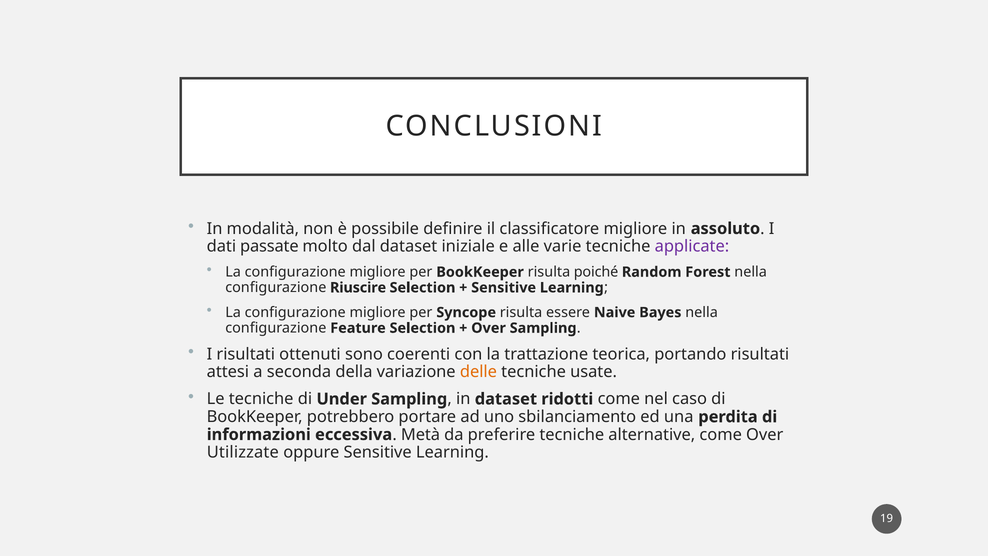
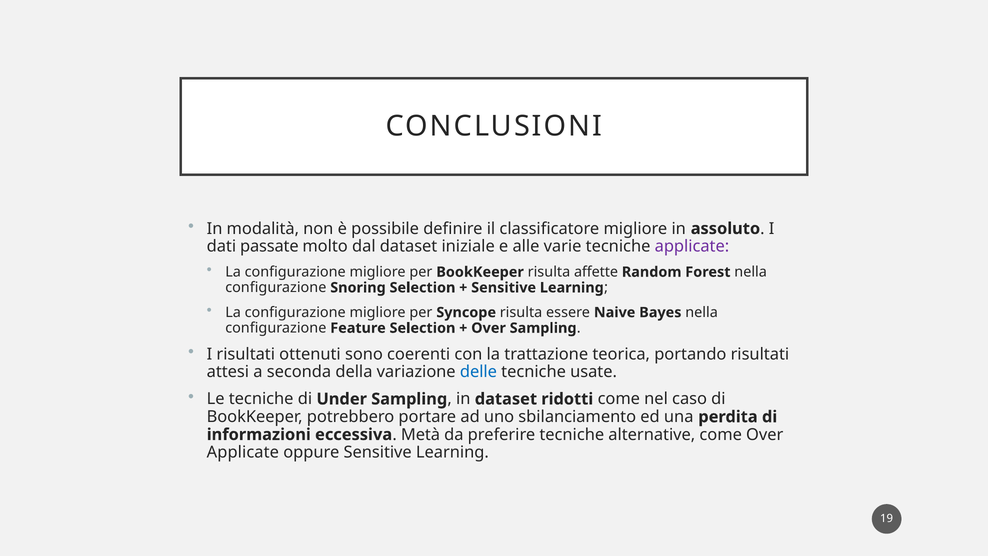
poiché: poiché -> affette (596, 272)
Riuscire: Riuscire -> Snoring (358, 287)
delle colour: orange -> blue (478, 372)
Utilizzate: Utilizzate -> Applicate (243, 452)
